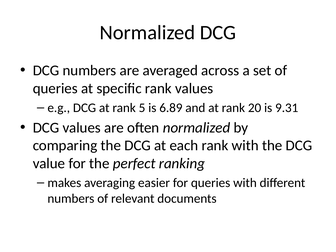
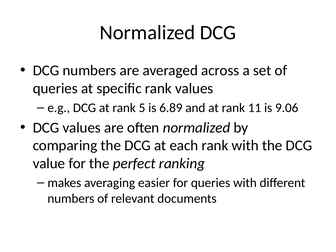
20: 20 -> 11 (255, 108)
9.31: 9.31 -> 9.06 (287, 108)
